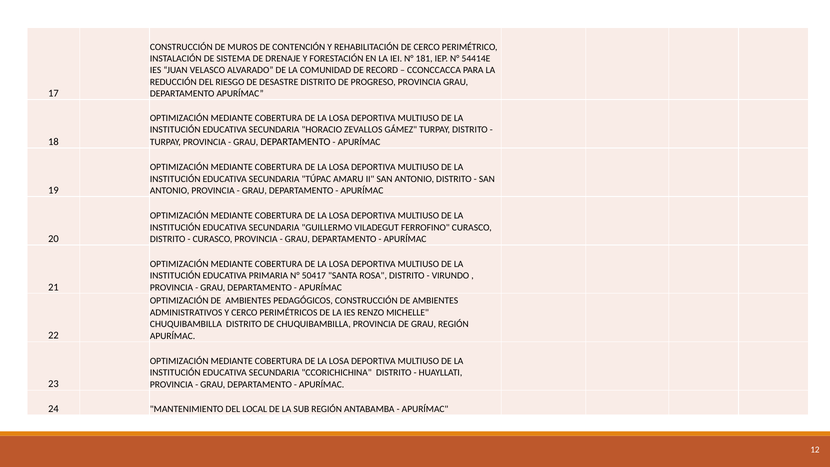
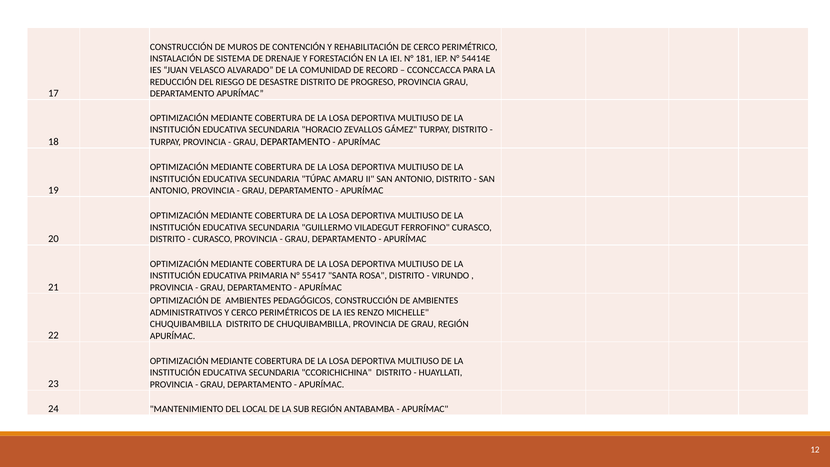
50417: 50417 -> 55417 (314, 276)
